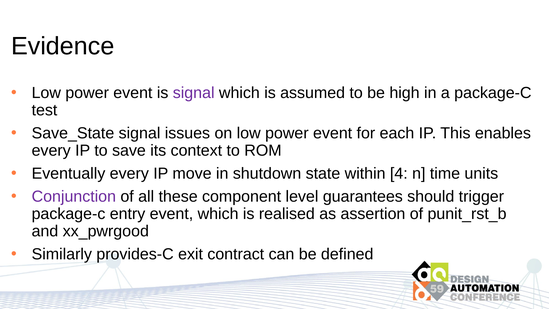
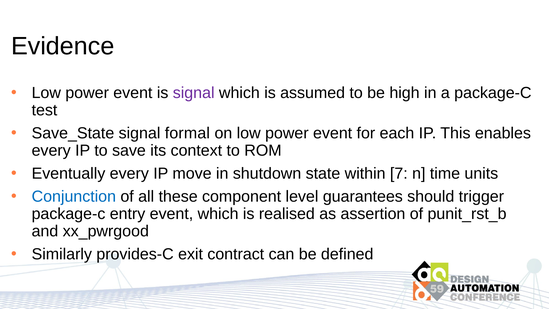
issues: issues -> formal (187, 133)
4: 4 -> 7 (399, 173)
Conjunction colour: purple -> blue (74, 196)
